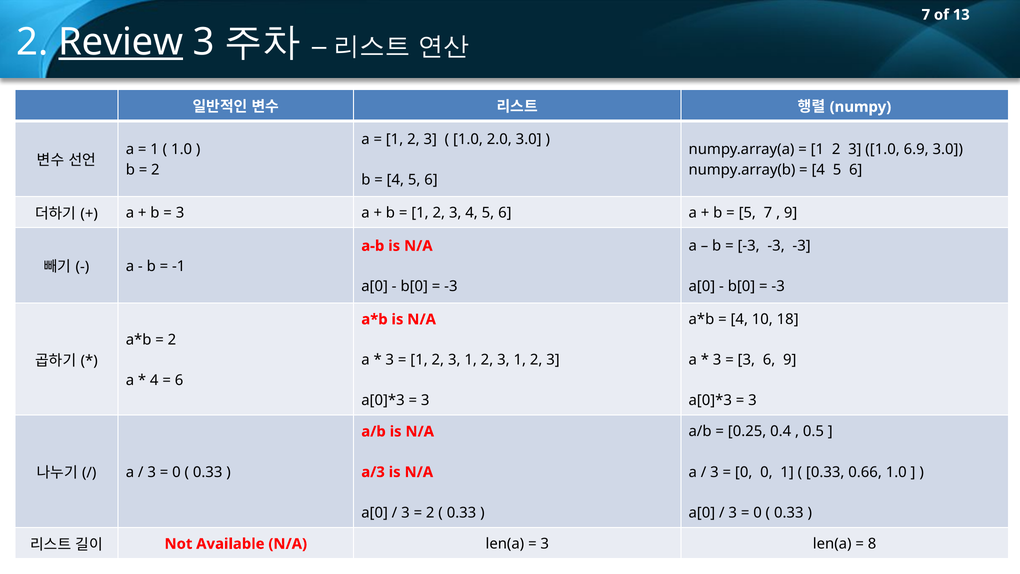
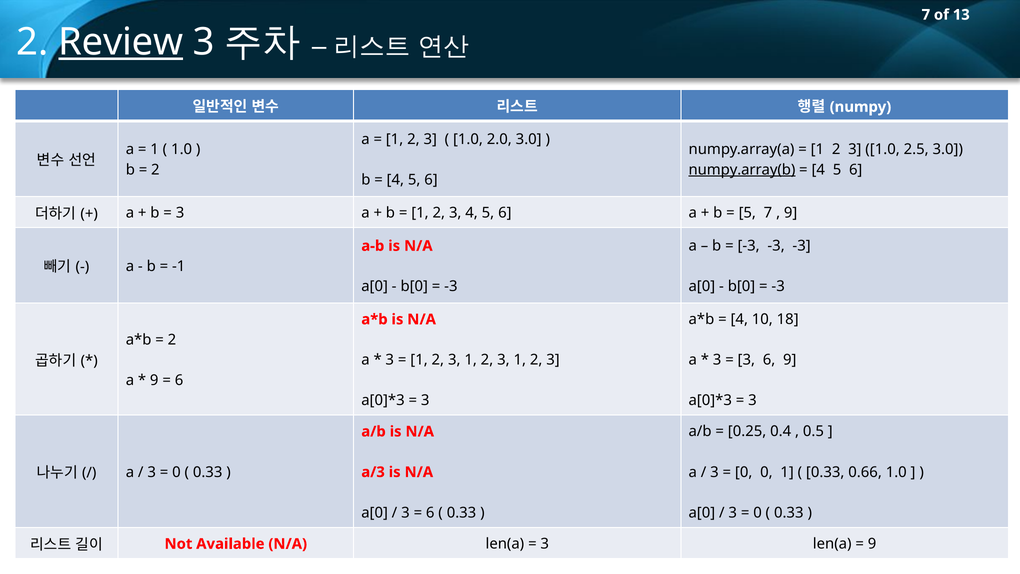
6.9: 6.9 -> 2.5 (916, 149)
numpy.array(b underline: none -> present (742, 170)
4: 4 -> 9 (154, 380)
2: 2 -> 6 (430, 512)
8: 8 -> 9 (872, 544)
